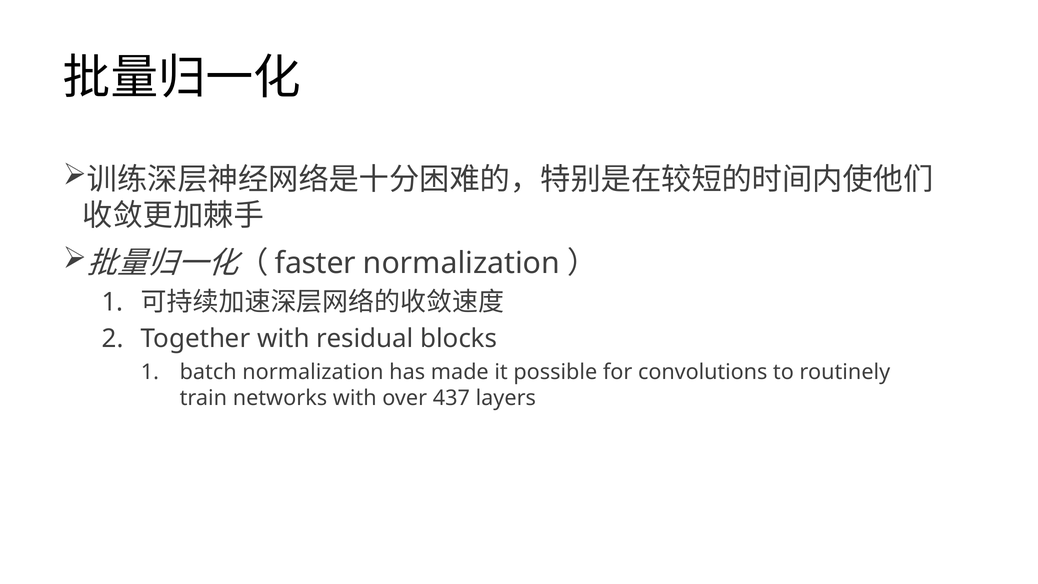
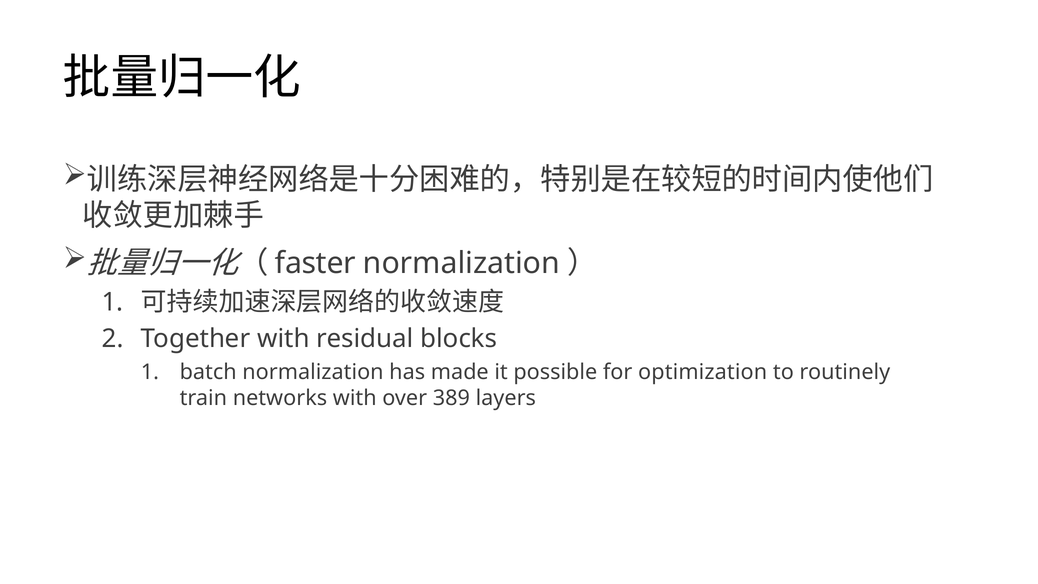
convolutions: convolutions -> optimization (703, 372)
437: 437 -> 389 (451, 398)
